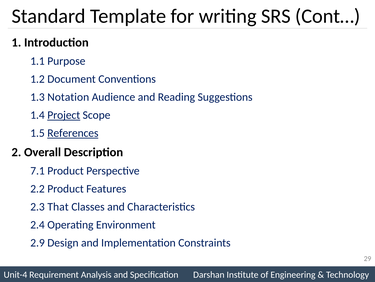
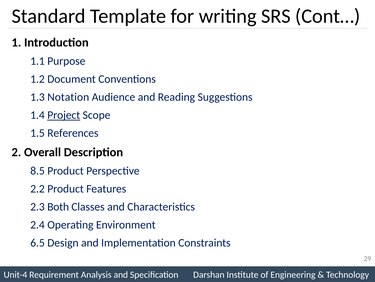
References underline: present -> none (73, 133)
7.1: 7.1 -> 8.5 (38, 170)
That: That -> Both (58, 206)
2.9: 2.9 -> 6.5 (38, 242)
